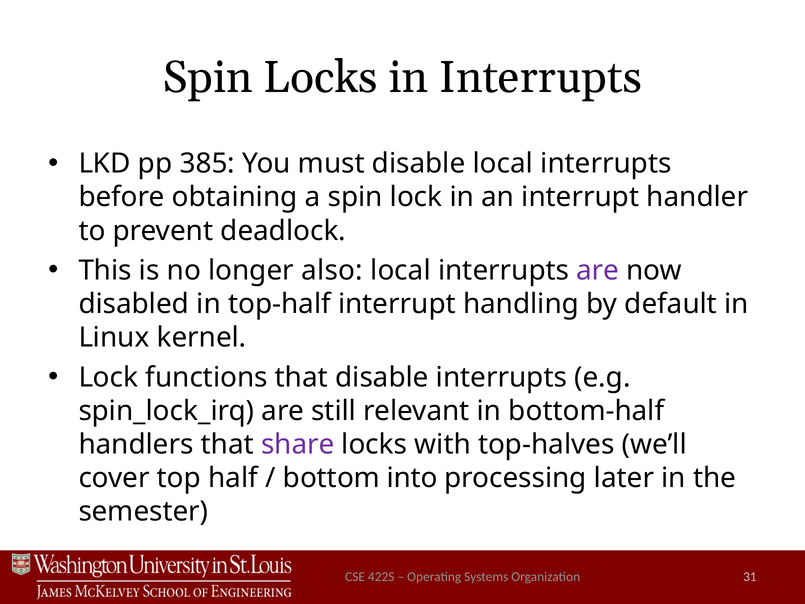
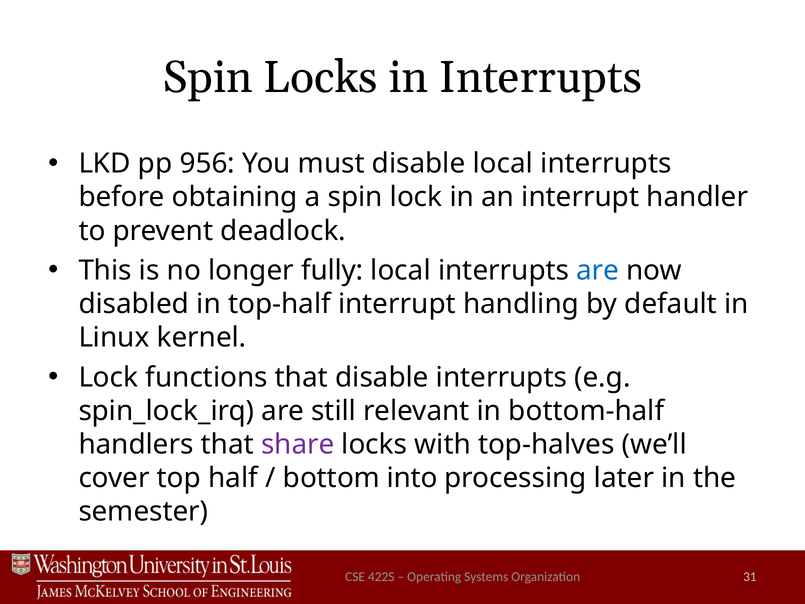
385: 385 -> 956 (207, 164)
also: also -> fully (332, 270)
are colour: purple -> blue (598, 270)
